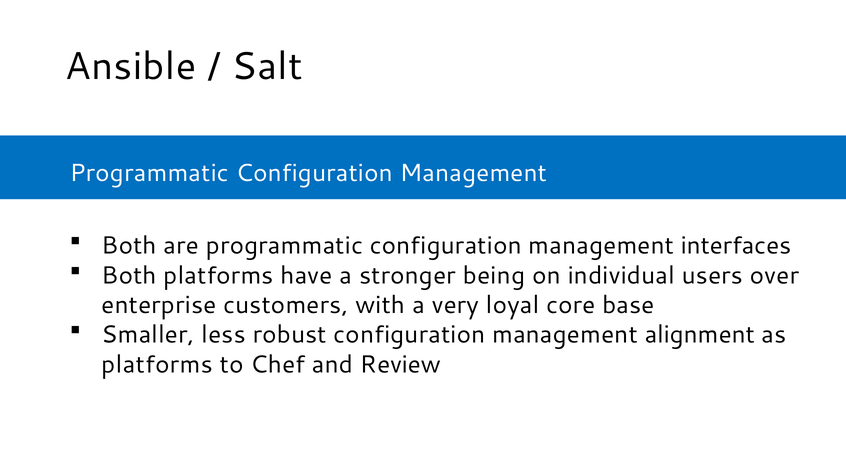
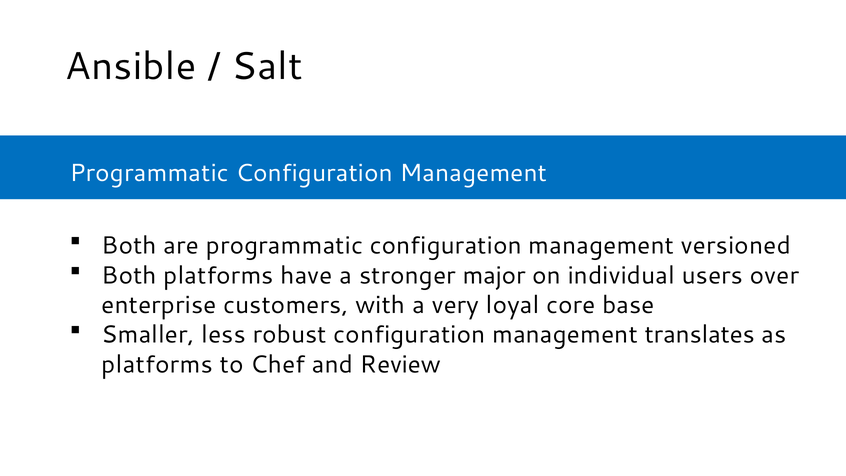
interfaces: interfaces -> versioned (736, 246)
being: being -> major (494, 275)
alignment: alignment -> translates (700, 335)
